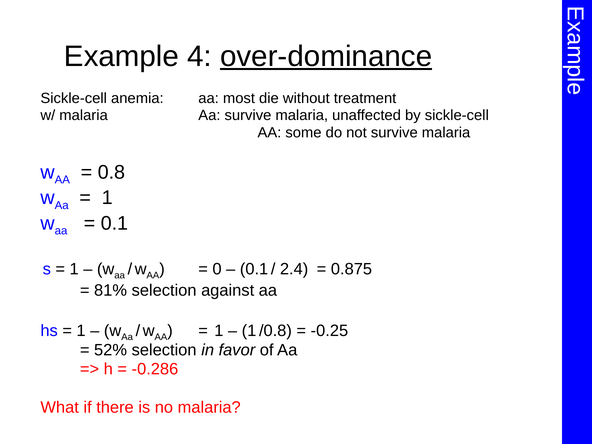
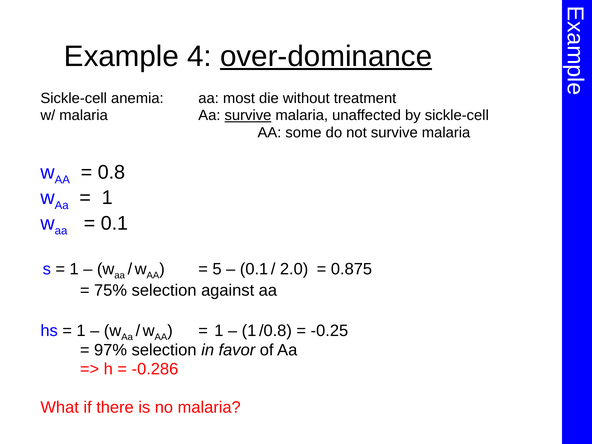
survive underline: none -> present (248, 115)
0: 0 -> 5 (217, 269)
2.4: 2.4 -> 2.0 (294, 269)
81%: 81% -> 75% (111, 290)
52%: 52% -> 97% (111, 350)
